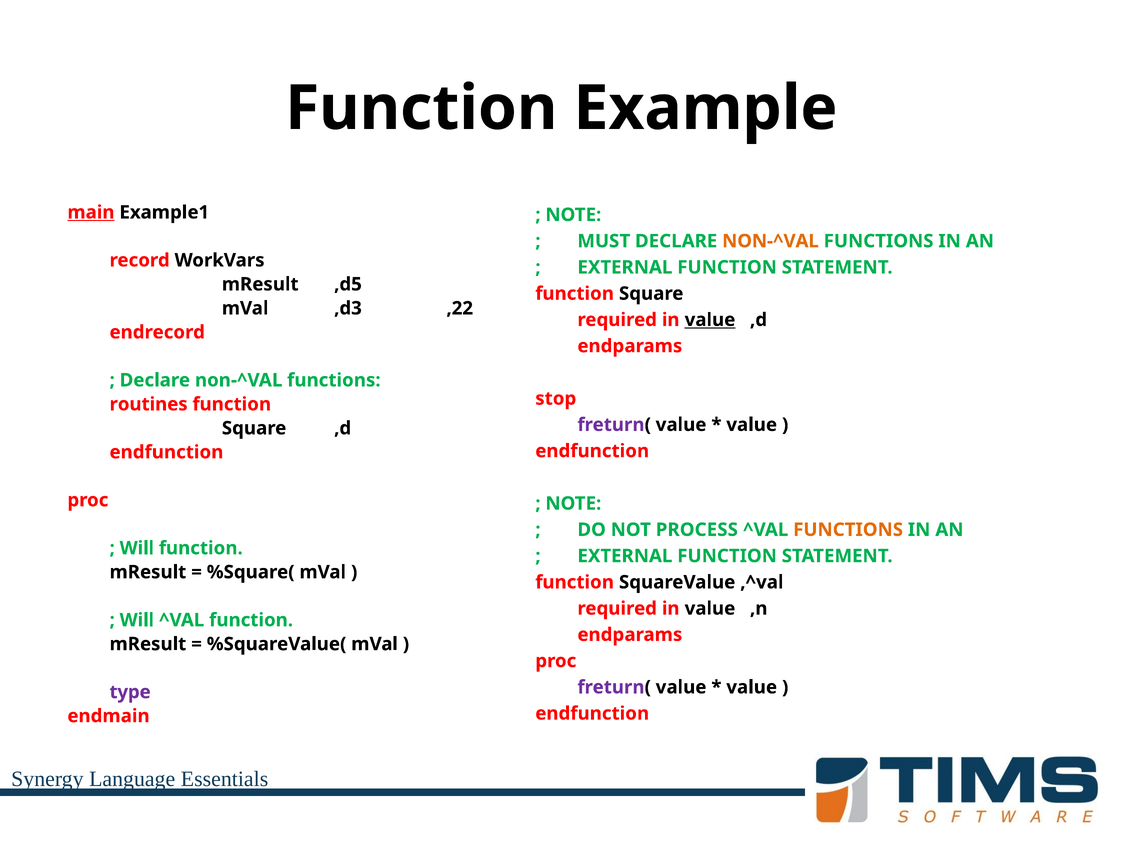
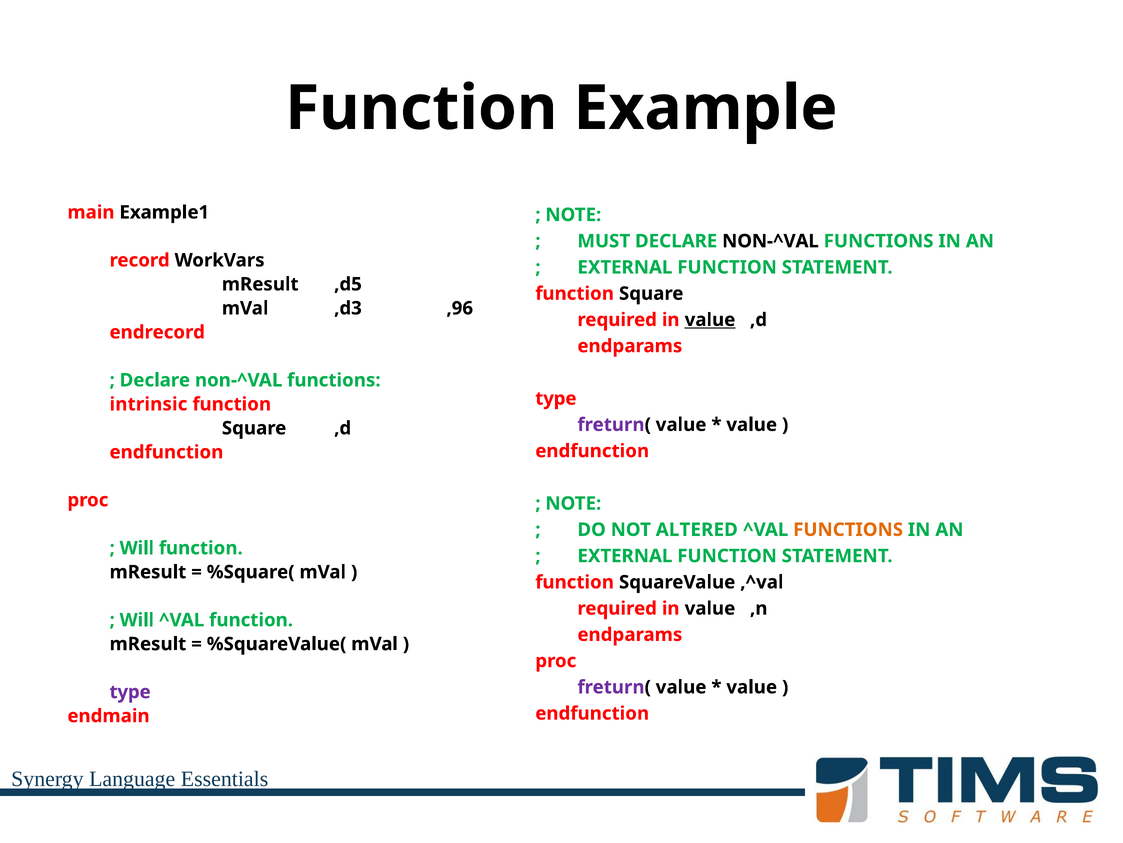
main underline: present -> none (91, 212)
NON-^VAL colour: orange -> black (770, 241)
,22: ,22 -> ,96 (460, 308)
stop: stop -> type (556, 398)
routines: routines -> intrinsic (148, 404)
PROCESS: PROCESS -> ALTERED (697, 529)
